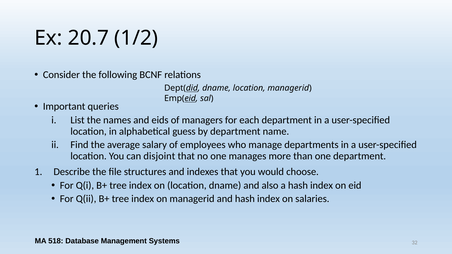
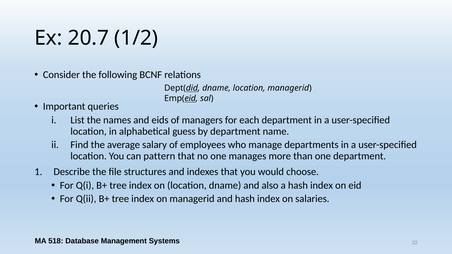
disjoint: disjoint -> pattern (159, 156)
